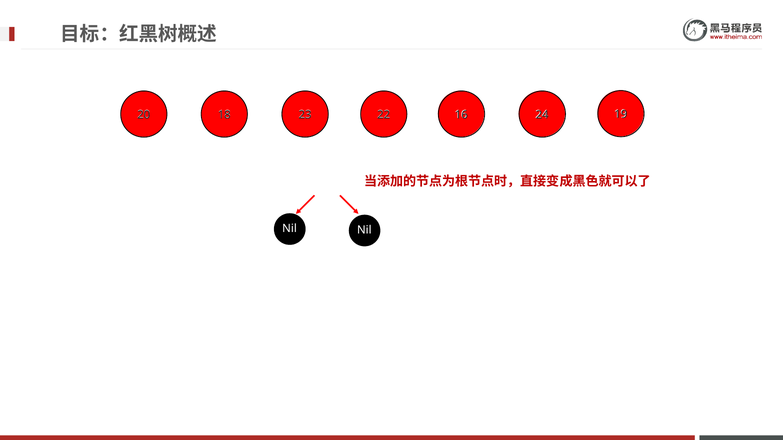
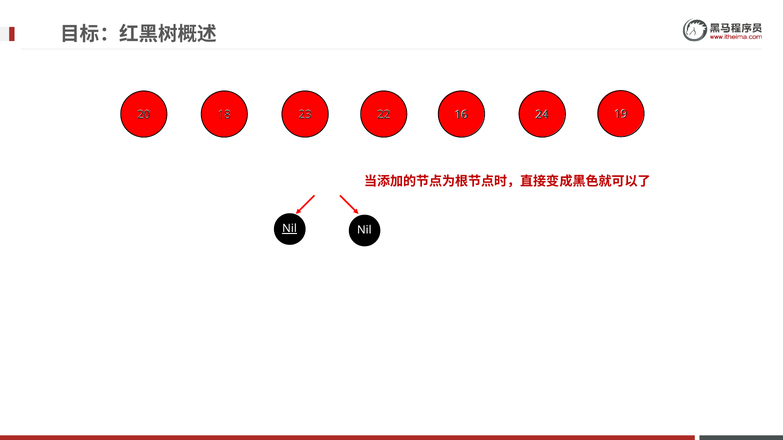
Nil underline: none -> present (290, 229)
